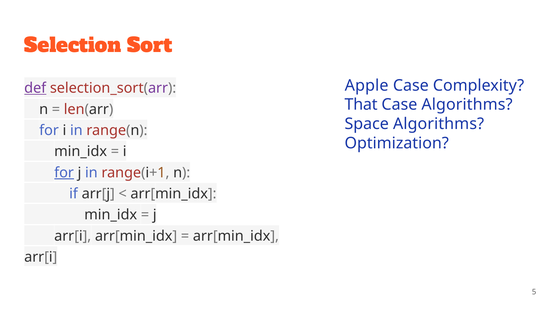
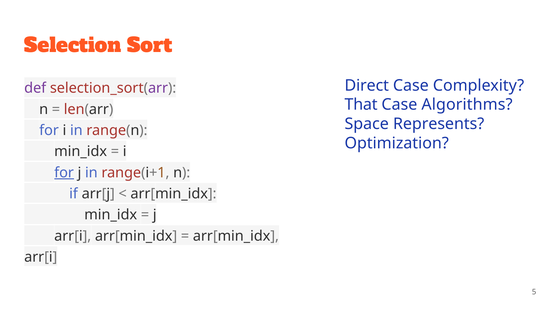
Apple: Apple -> Direct (367, 85)
def underline: present -> none (35, 88)
Space Algorithms: Algorithms -> Represents (439, 124)
